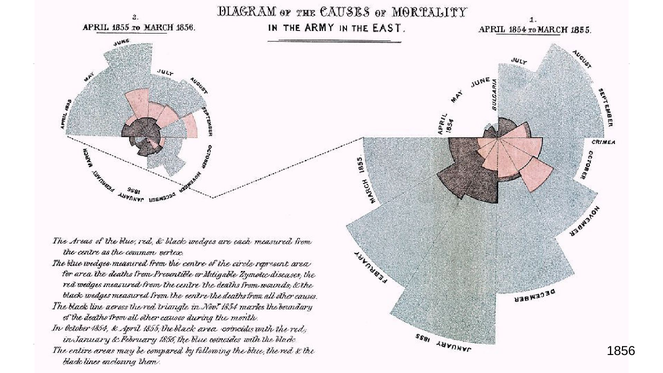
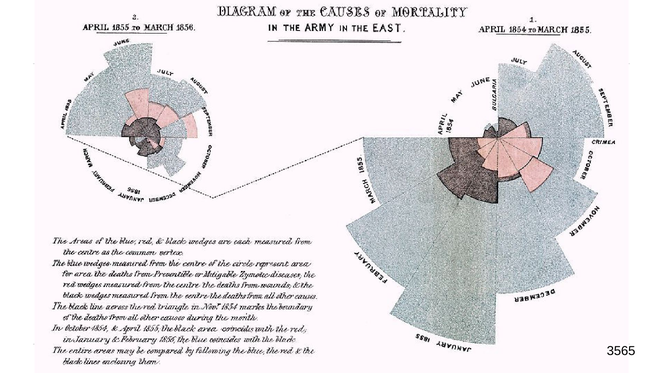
1856: 1856 -> 3565 (621, 351)
